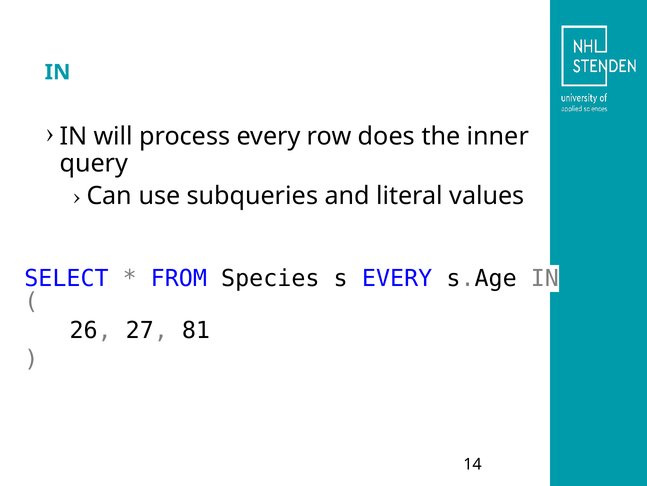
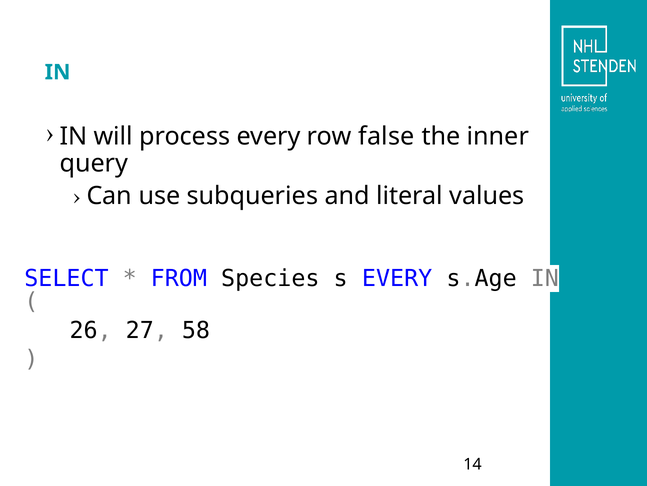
does: does -> false (386, 136)
81: 81 -> 58 (196, 330)
